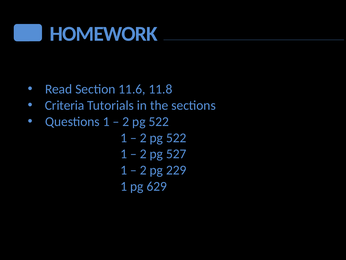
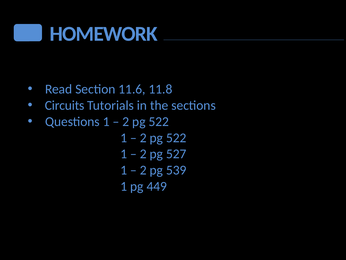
Criteria: Criteria -> Circuits (65, 105)
229: 229 -> 539 (176, 170)
629: 629 -> 449 (157, 186)
